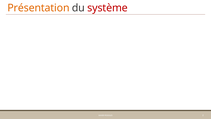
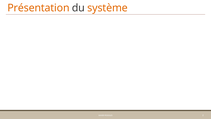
système colour: red -> orange (108, 8)
